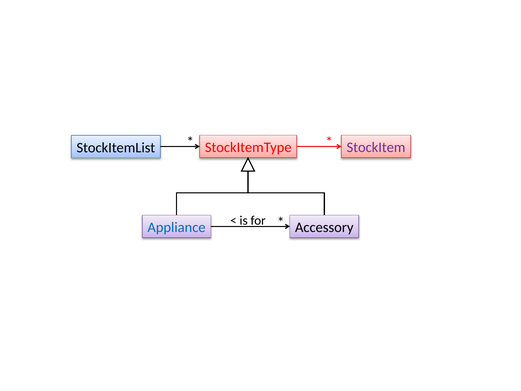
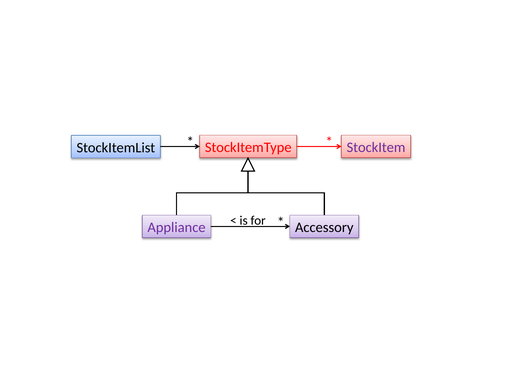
Appliance colour: blue -> purple (177, 227)
